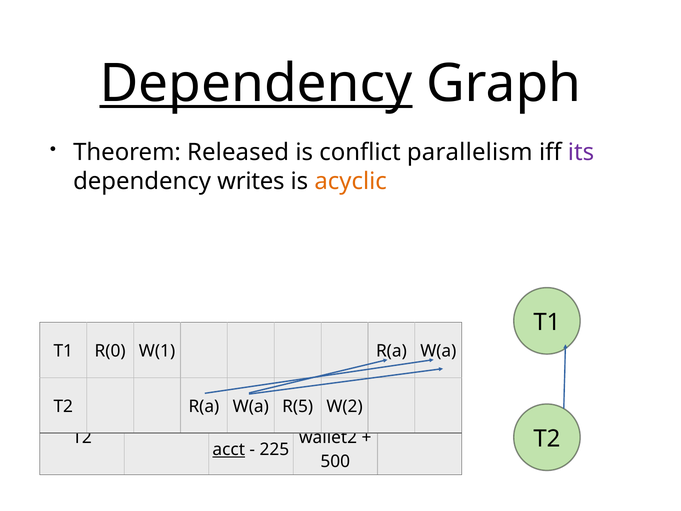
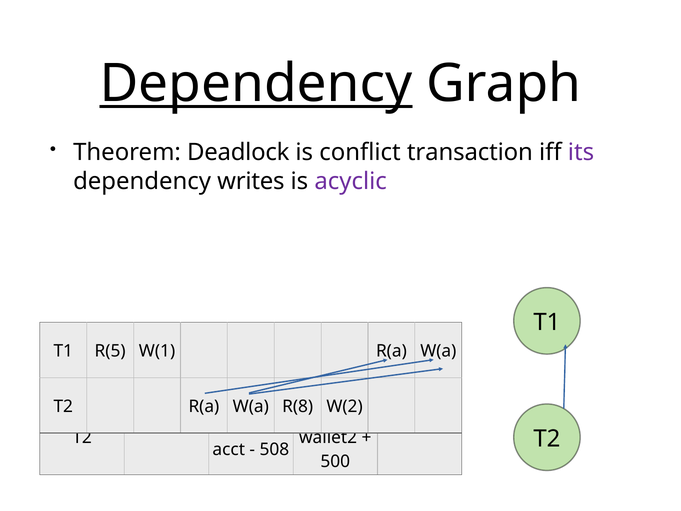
Released: Released -> Deadlock (238, 152)
parallelism: parallelism -> transaction (470, 152)
acyclic colour: orange -> purple (351, 181)
R(0: R(0 -> R(5 (110, 351)
R(5: R(5 -> R(8 (298, 406)
acct underline: present -> none (229, 449)
225: 225 -> 508 (274, 449)
